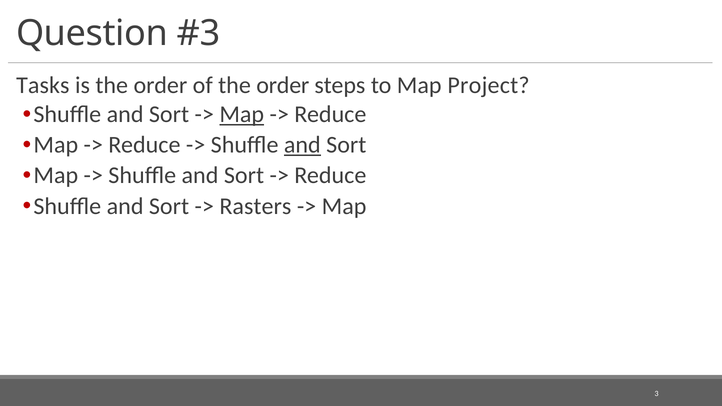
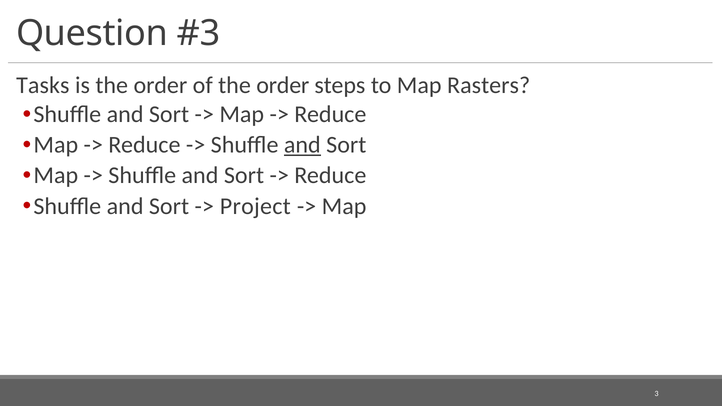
Project: Project -> Rasters (489, 86)
Map underline: present -> none (242, 115)
Rasters: Rasters -> Project (255, 206)
